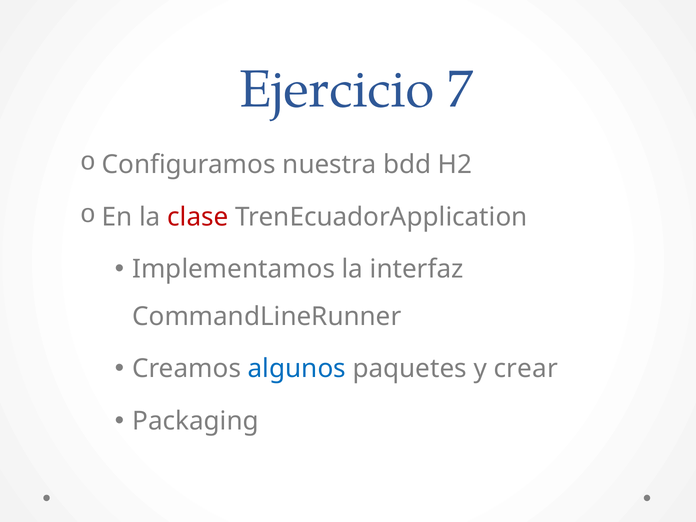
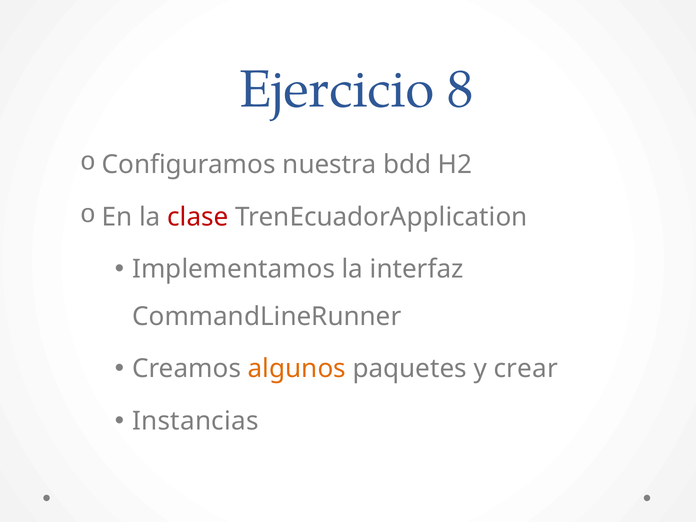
7: 7 -> 8 (460, 89)
algunos colour: blue -> orange (297, 369)
Packaging: Packaging -> Instancias (195, 421)
